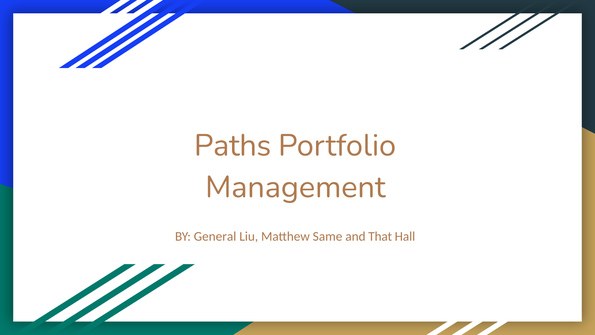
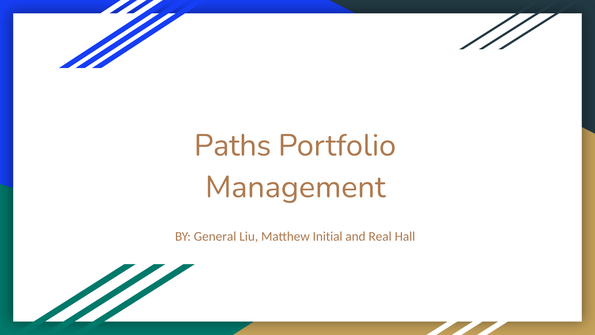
Same: Same -> Initial (328, 236)
That: That -> Real (380, 236)
